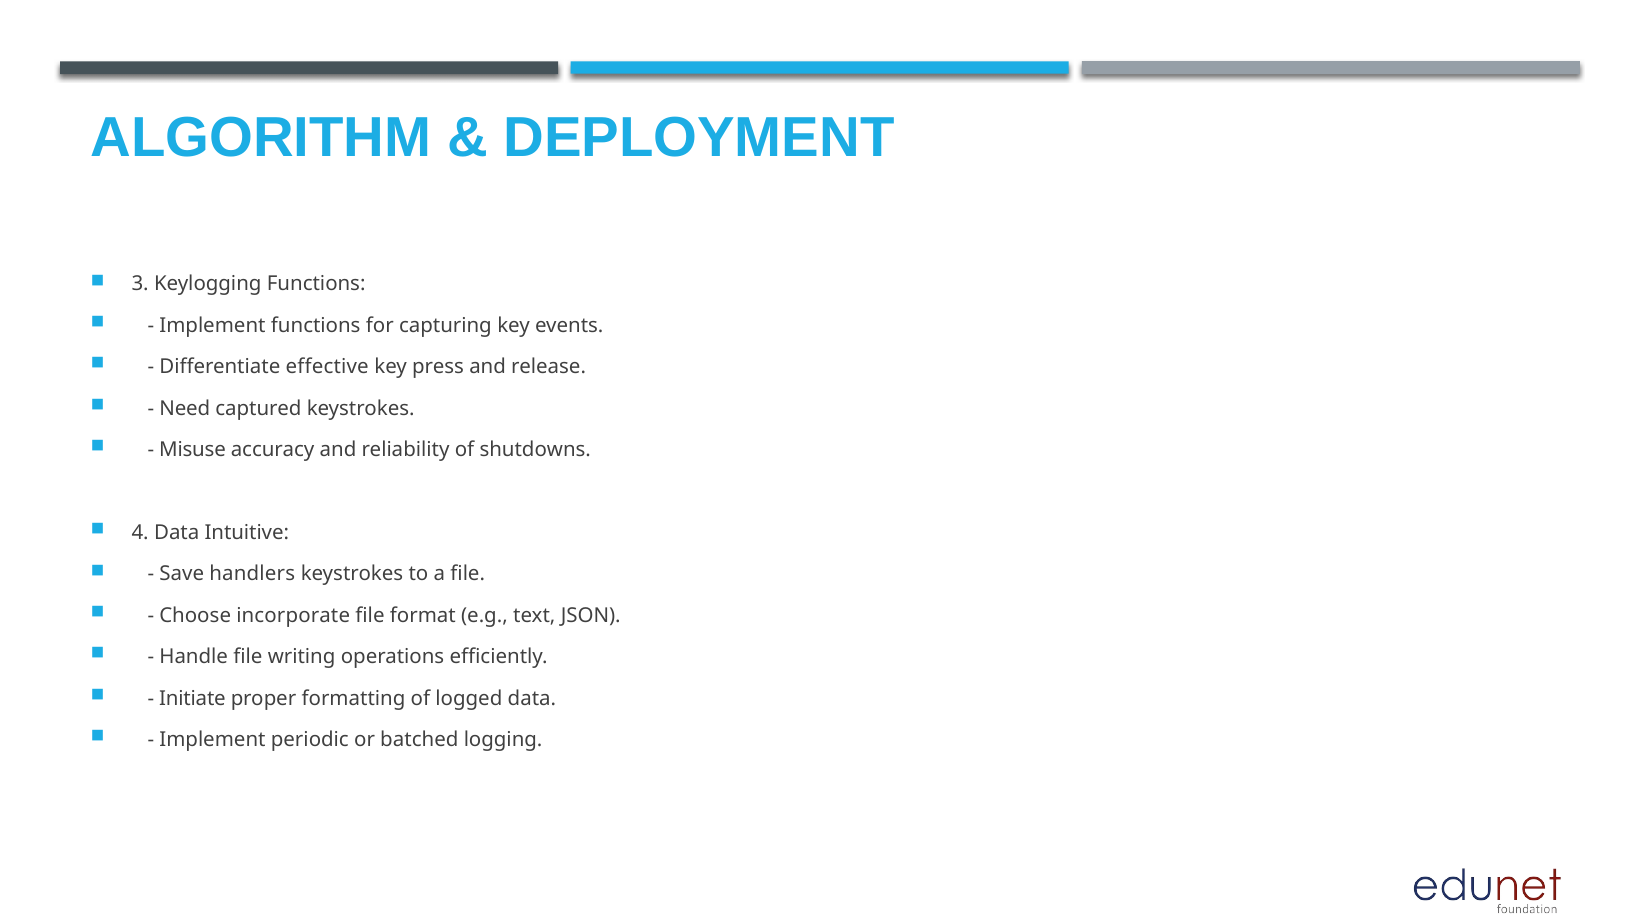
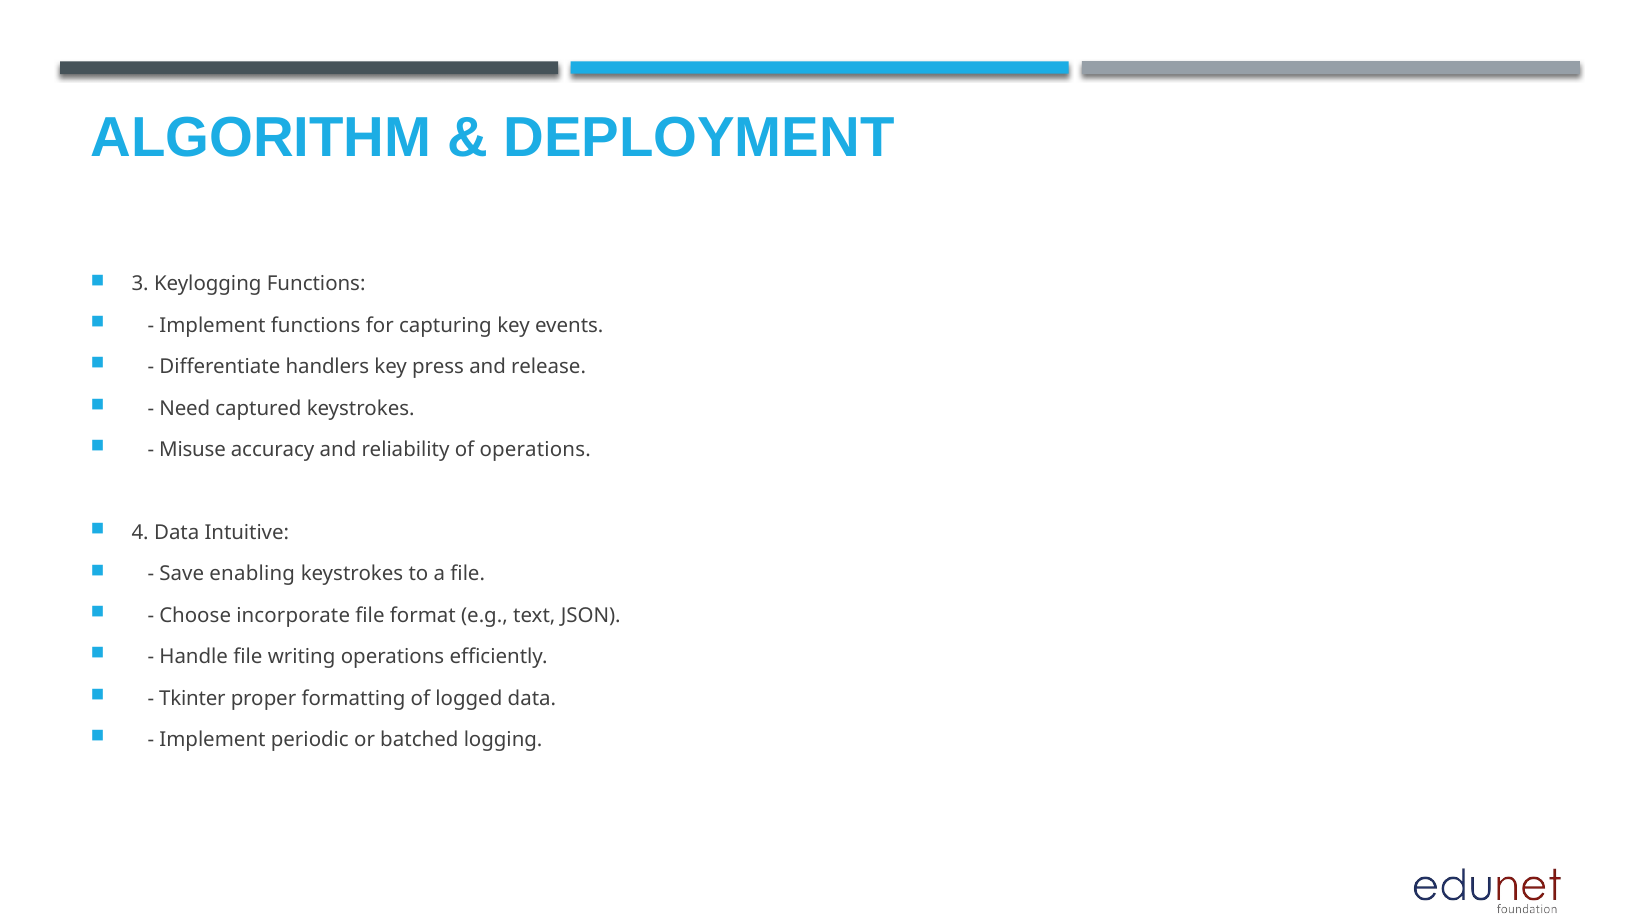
effective: effective -> handlers (327, 367)
of shutdowns: shutdowns -> operations (535, 449)
handlers: handlers -> enabling (252, 574)
Initiate: Initiate -> Tkinter (192, 698)
